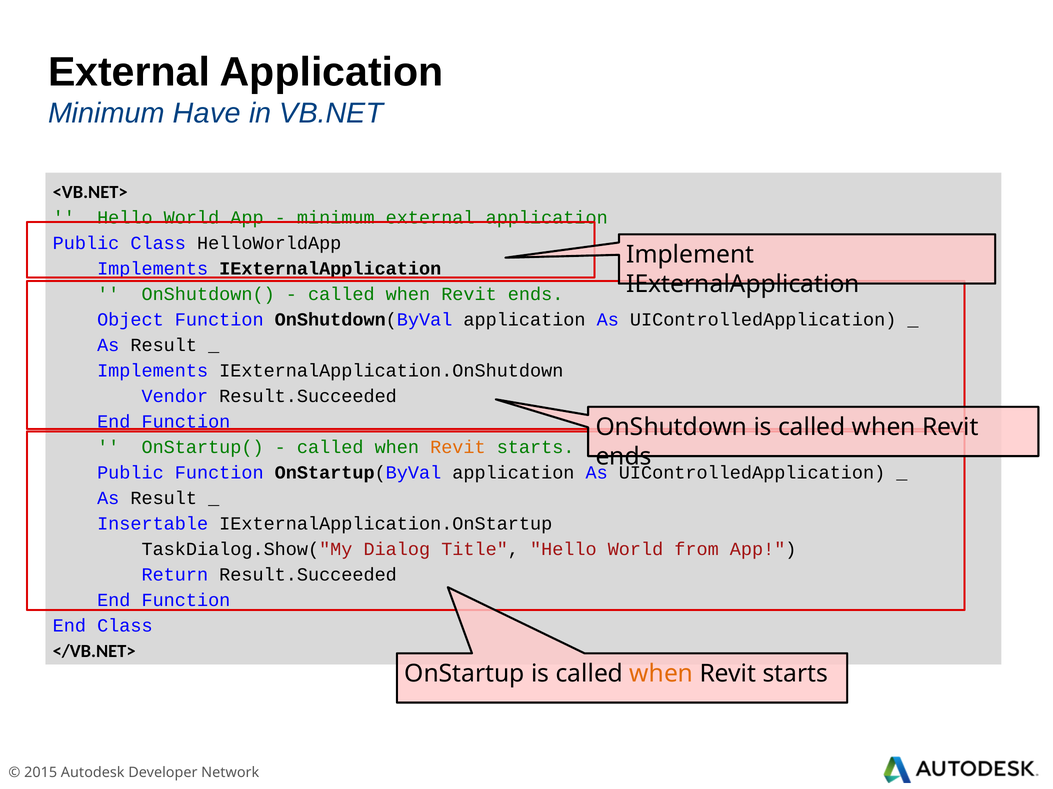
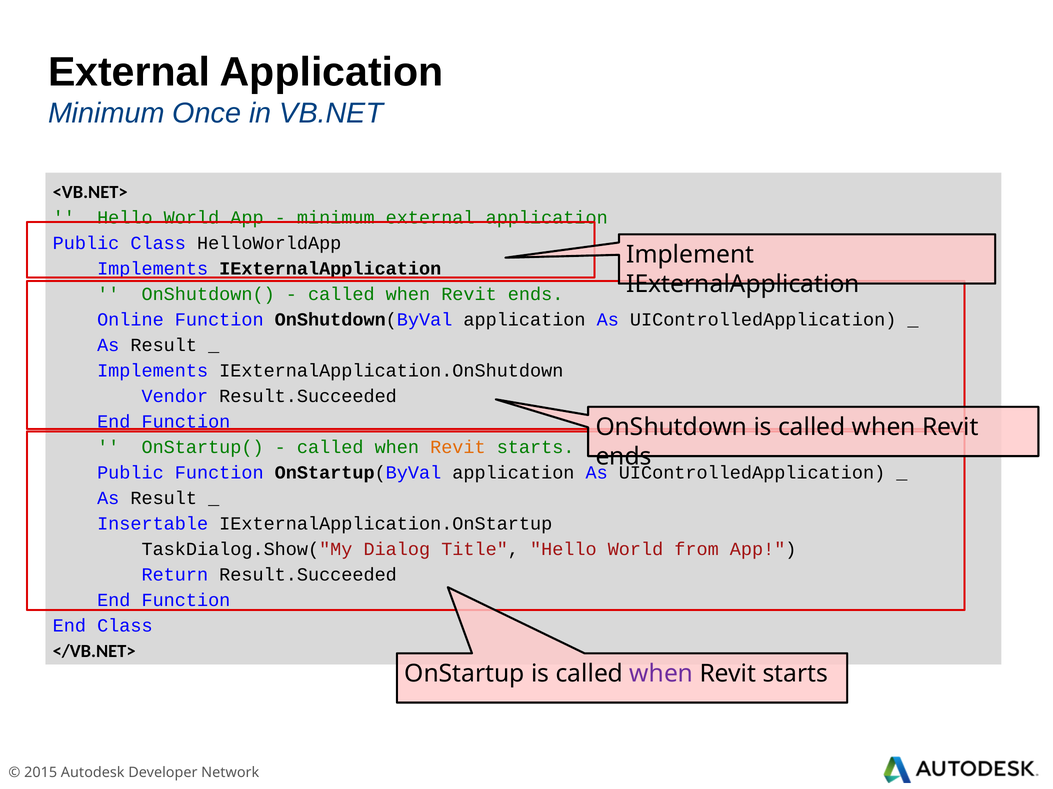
Have: Have -> Once (207, 113)
Object: Object -> Online (130, 320)
when colour: orange -> purple (661, 674)
